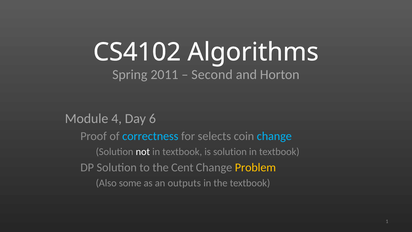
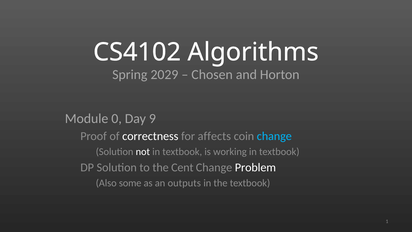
2011: 2011 -> 2029 (164, 75)
Second: Second -> Chosen (212, 75)
4: 4 -> 0 (117, 118)
6: 6 -> 9 (152, 118)
correctness colour: light blue -> white (150, 136)
selects: selects -> affects (214, 136)
is solution: solution -> working (230, 152)
Problem colour: yellow -> white (255, 167)
